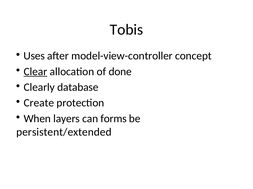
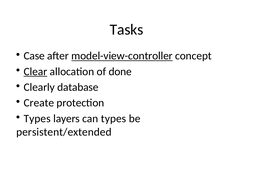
Tobis: Tobis -> Tasks (126, 30)
Uses: Uses -> Case (34, 56)
model-view-controller underline: none -> present (122, 56)
When: When -> Types (37, 119)
can forms: forms -> types (114, 119)
